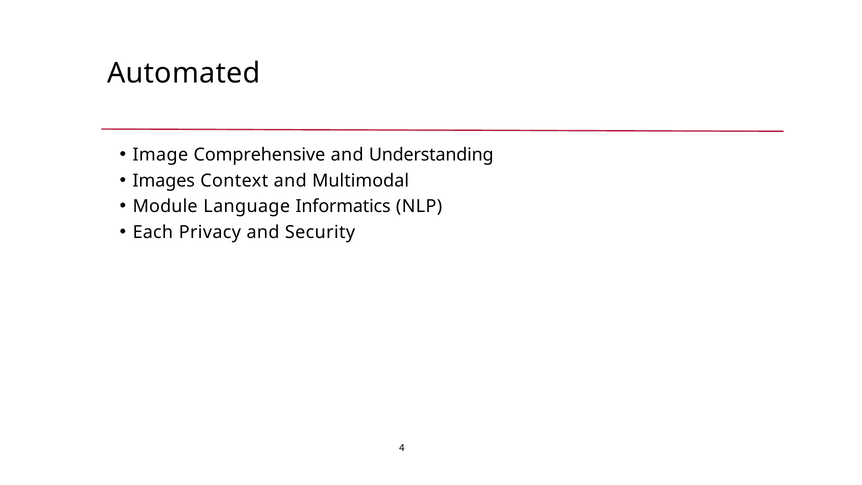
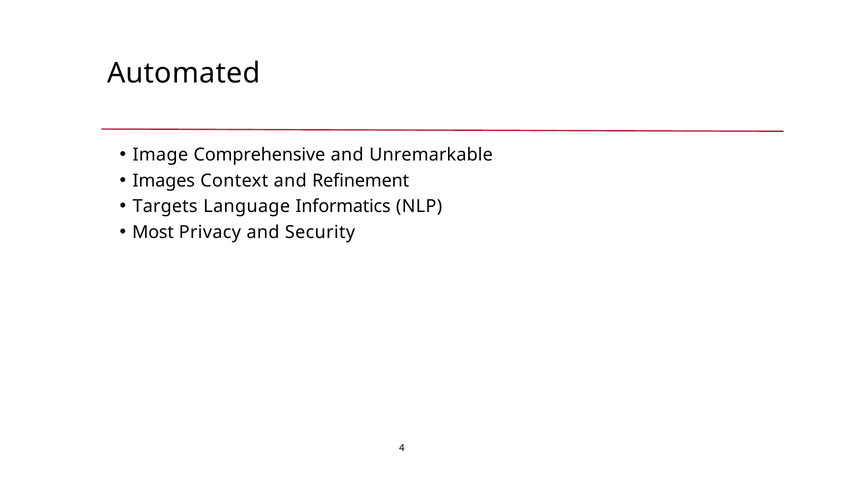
Understanding: Understanding -> Unremarkable (431, 155)
Multimodal: Multimodal -> Refinement (361, 181)
Module: Module -> Targets (165, 206)
Each: Each -> Most (153, 232)
